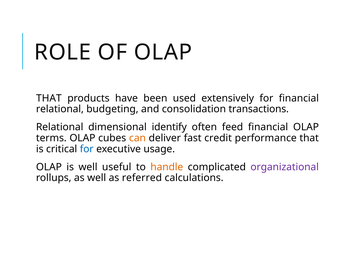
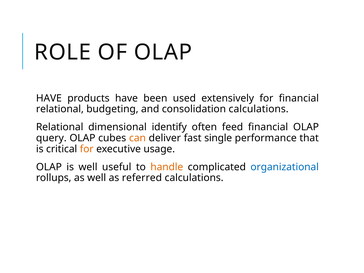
THAT: THAT -> HAVE (49, 98)
consolidation transactions: transactions -> calculations (259, 109)
terms: terms -> query (51, 138)
credit: credit -> single (218, 138)
for colour: blue -> orange (87, 149)
organizational colour: purple -> blue (285, 167)
